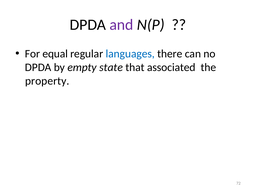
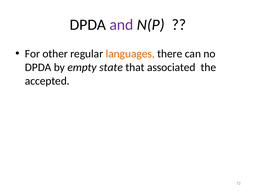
equal: equal -> other (55, 54)
languages colour: blue -> orange (130, 54)
property: property -> accepted (47, 81)
